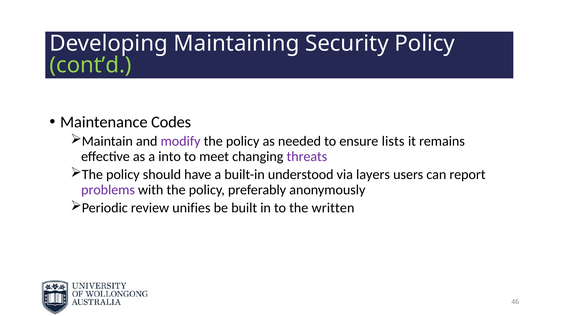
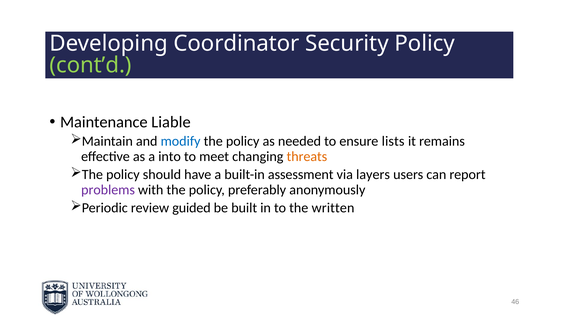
Maintaining: Maintaining -> Coordinator (237, 44)
Codes: Codes -> Liable (171, 122)
modify colour: purple -> blue (181, 141)
threats colour: purple -> orange (307, 157)
understood: understood -> assessment (301, 175)
unifies: unifies -> guided (191, 208)
